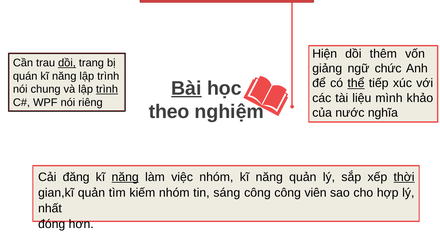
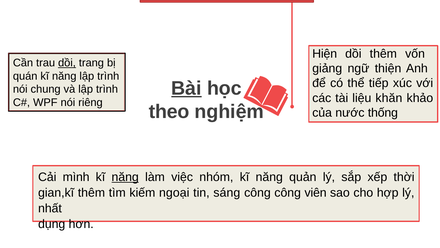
chức: chức -> thiện (388, 68)
thể underline: present -> none (356, 83)
trình underline: present -> none (107, 89)
mình: mình -> khăn (389, 98)
nghĩa: nghĩa -> thống (383, 112)
đăng: đăng -> mình (76, 177)
thời underline: present -> none (404, 177)
gian,kĩ quản: quản -> thêm (91, 192)
kiếm nhóm: nhóm -> ngoại (174, 192)
đóng: đóng -> dụng (52, 224)
